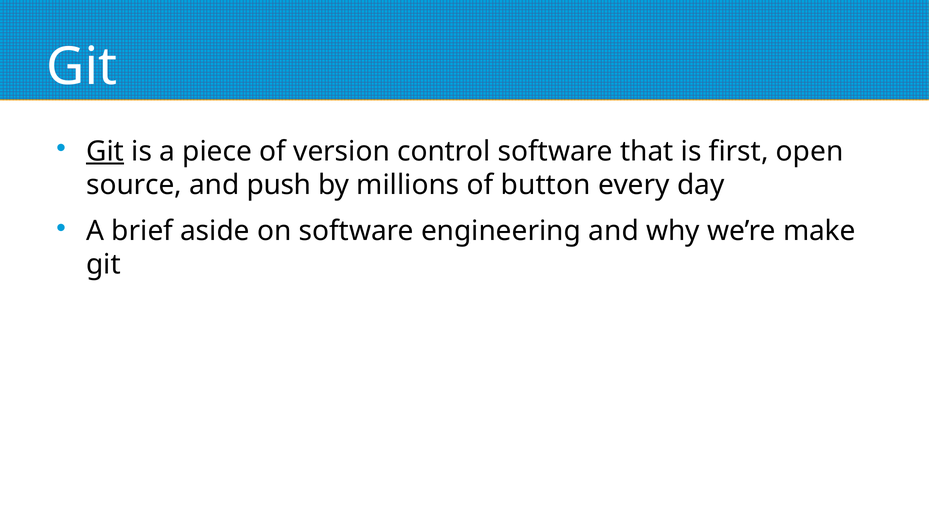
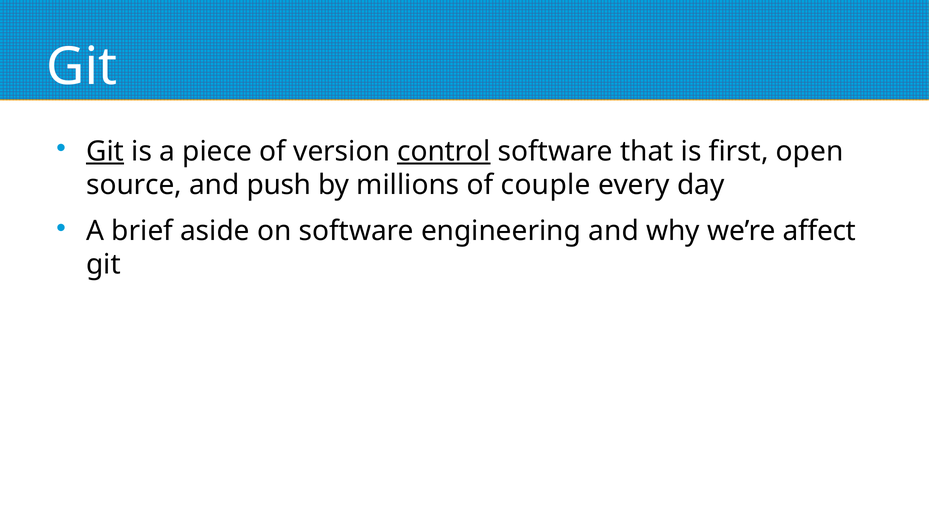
control underline: none -> present (444, 152)
button: button -> couple (546, 185)
make: make -> affect (820, 231)
